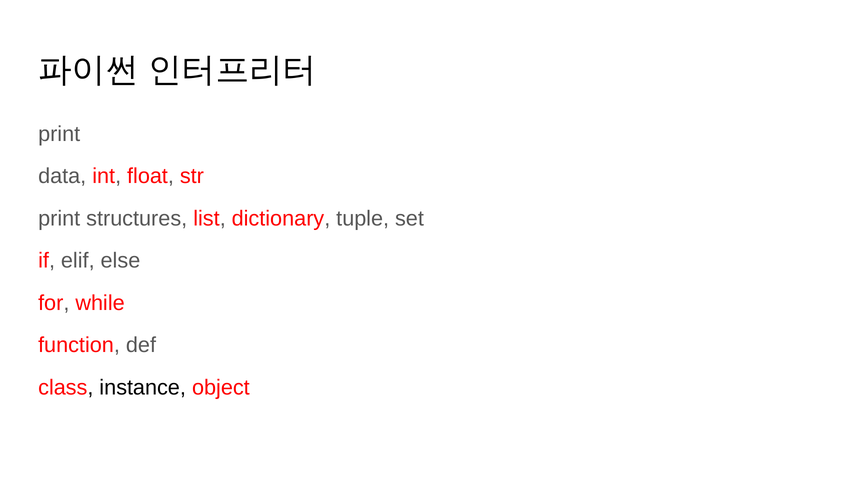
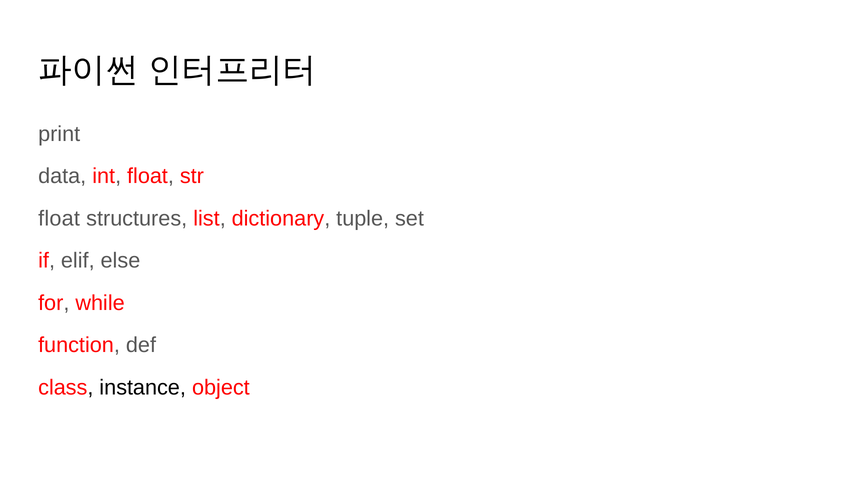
print: print -> float (59, 218)
